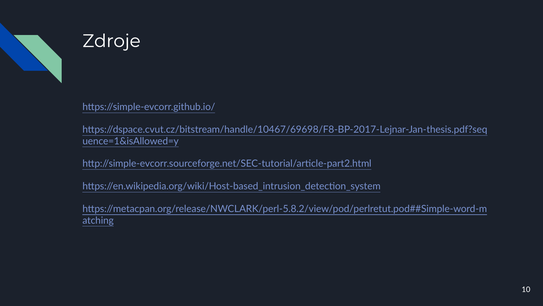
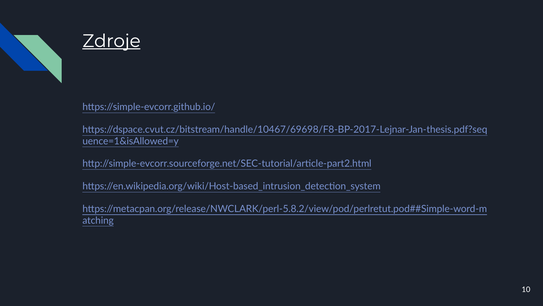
Zdroje underline: none -> present (112, 41)
